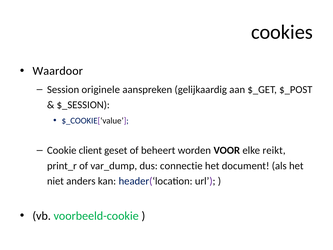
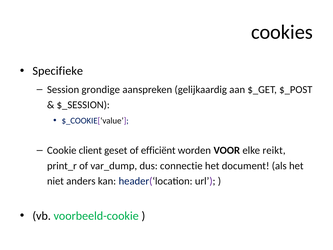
Waardoor: Waardoor -> Specifieke (58, 71)
originele: originele -> grondige (101, 90)
beheert: beheert -> efficiënt (158, 150)
